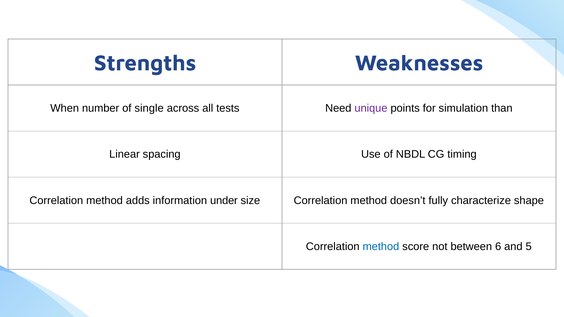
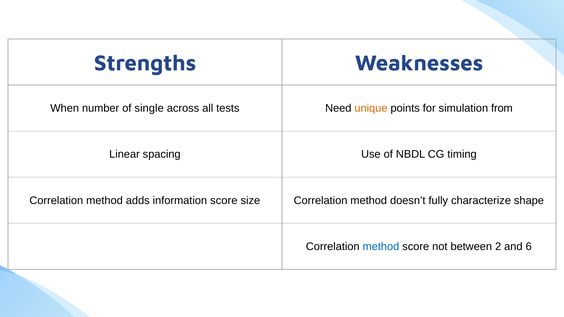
unique colour: purple -> orange (371, 108)
than: than -> from (502, 108)
information under: under -> score (224, 201)
6: 6 -> 2 (498, 247)
5: 5 -> 6 (529, 247)
